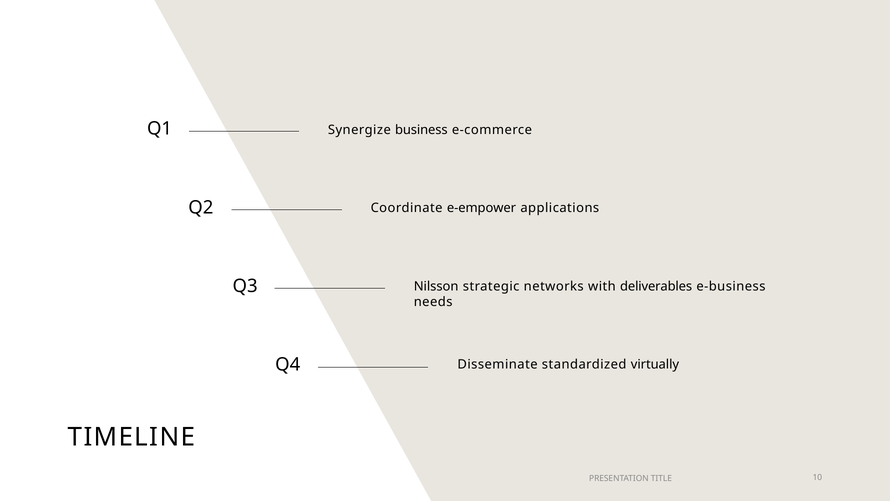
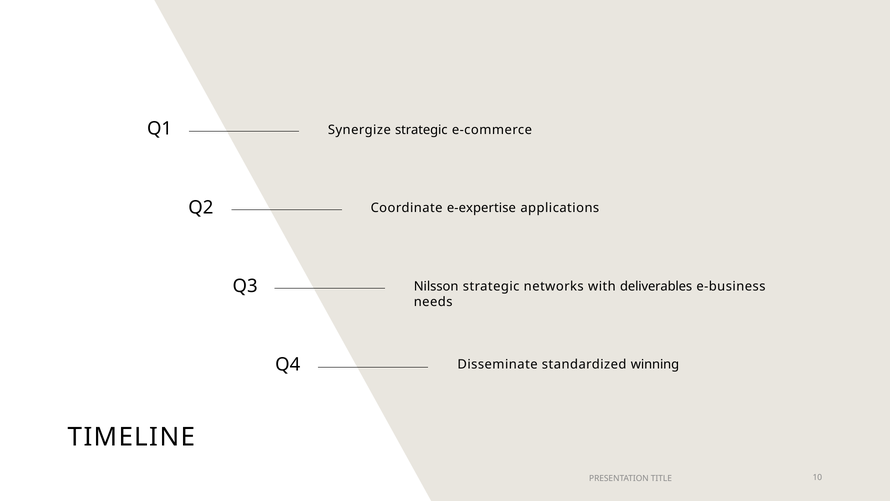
Synergize business: business -> strategic (421, 130)
e-empower: e-empower -> e-expertise (481, 208)
virtually: virtually -> winning (655, 364)
